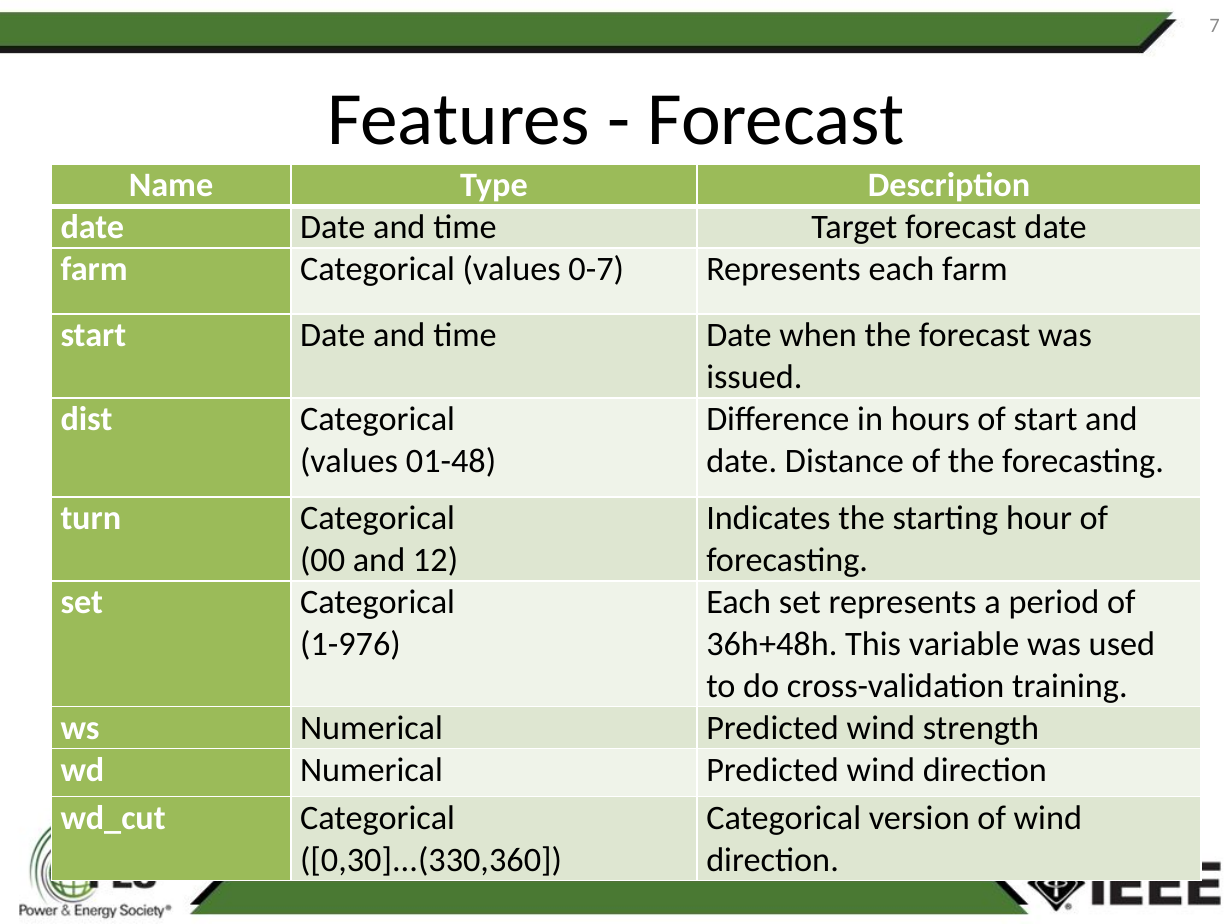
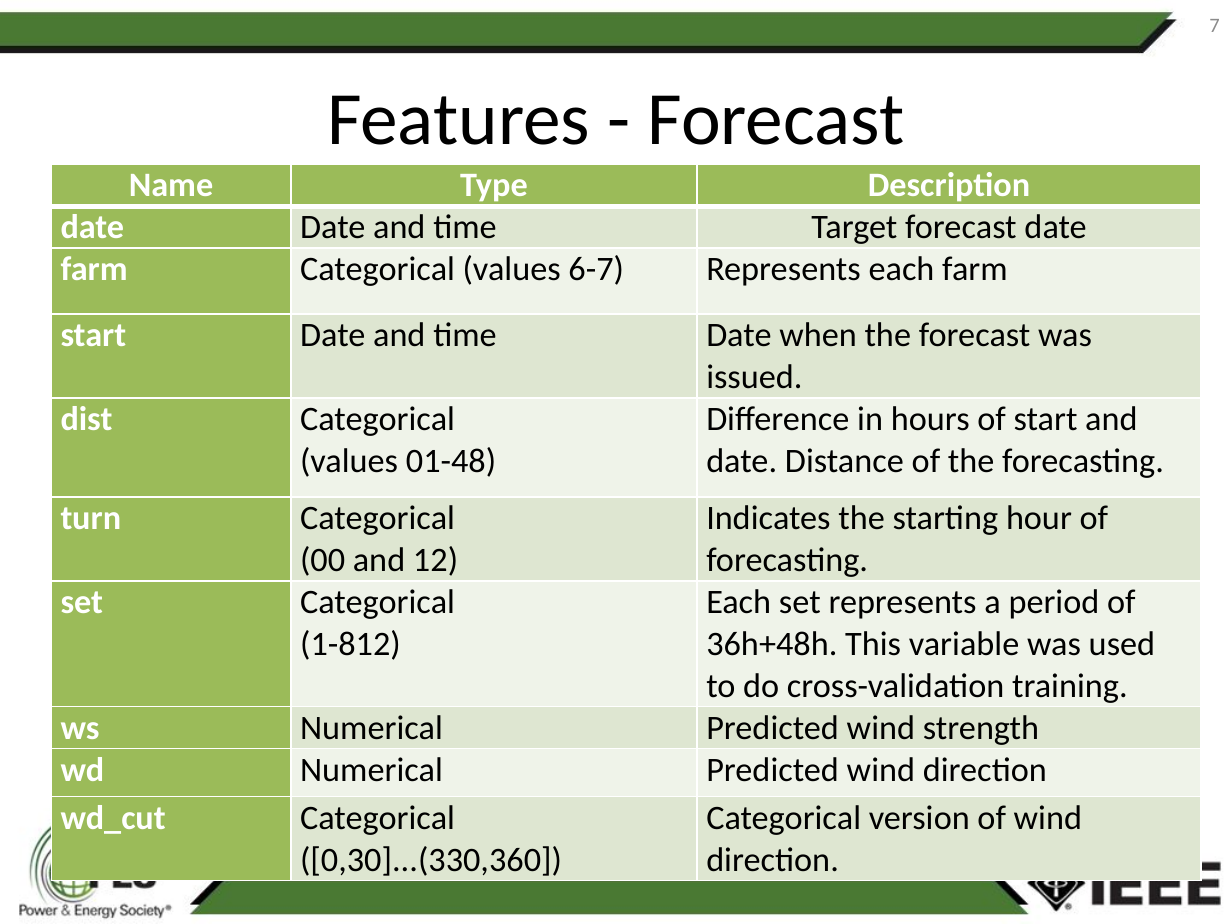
0-7: 0-7 -> 6-7 (596, 270)
1-976: 1-976 -> 1-812 (350, 644)
